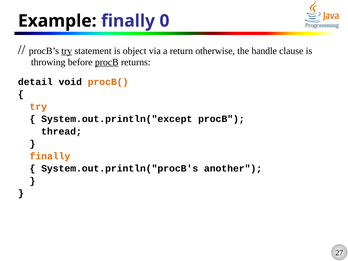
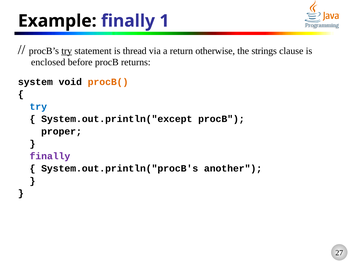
0: 0 -> 1 (164, 21)
object: object -> thread (135, 51)
handle: handle -> strings (264, 51)
throwing: throwing -> enclosed (48, 62)
procB underline: present -> none (107, 62)
detail: detail -> system (35, 82)
try colour: orange -> blue (38, 107)
thread: thread -> proper (62, 131)
finally colour: orange -> purple (50, 156)
